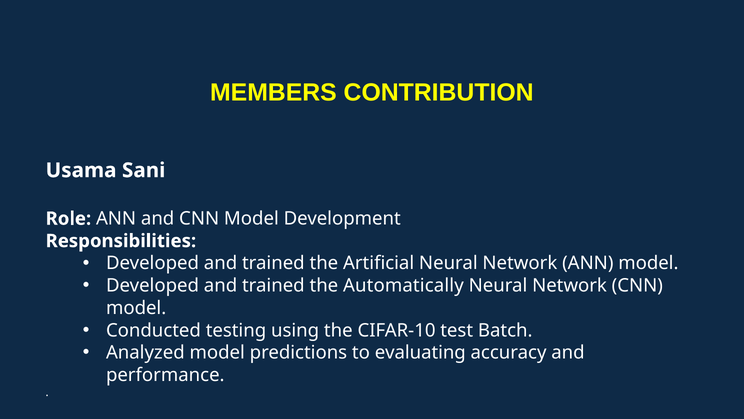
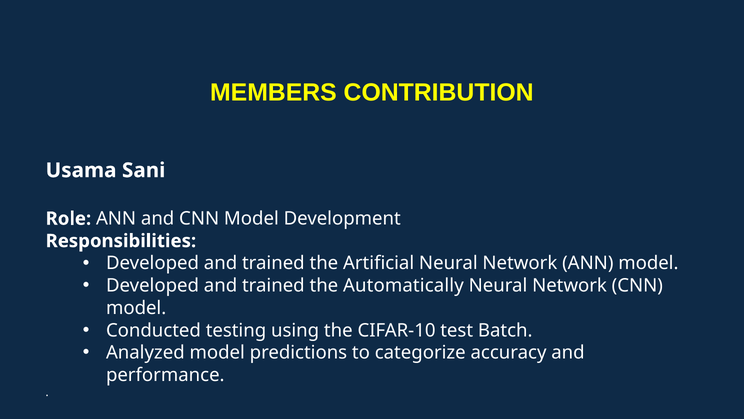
evaluating: evaluating -> categorize (420, 352)
